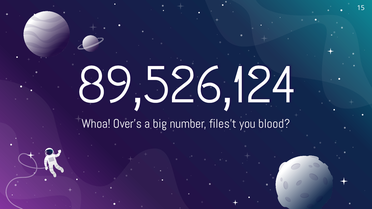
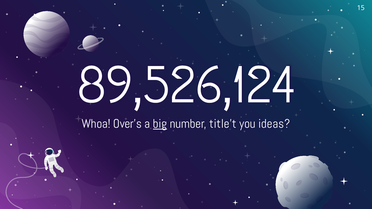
big underline: none -> present (160, 124)
files’t: files’t -> title’t (223, 124)
blood: blood -> ideas (274, 124)
